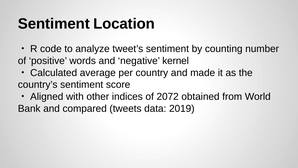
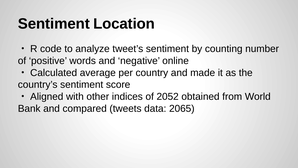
kernel: kernel -> online (176, 61)
2072: 2072 -> 2052 (168, 96)
2019: 2019 -> 2065 (182, 108)
